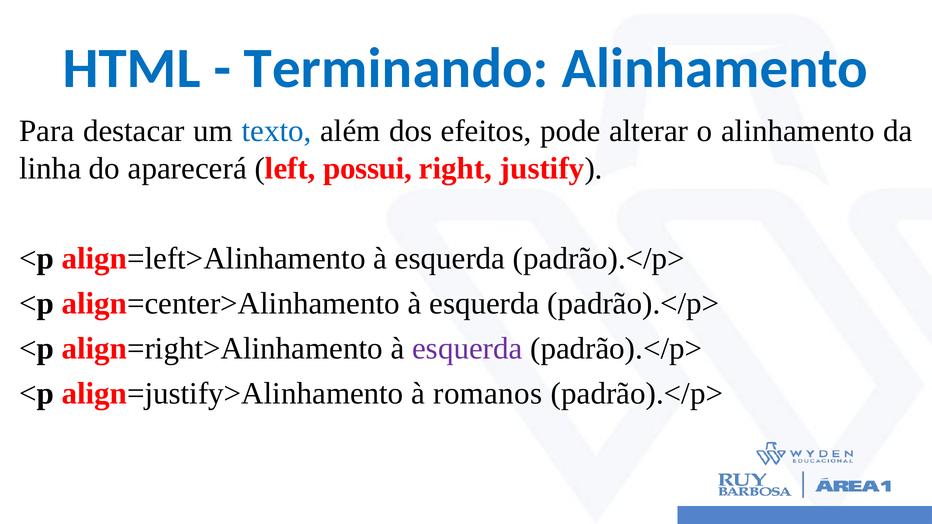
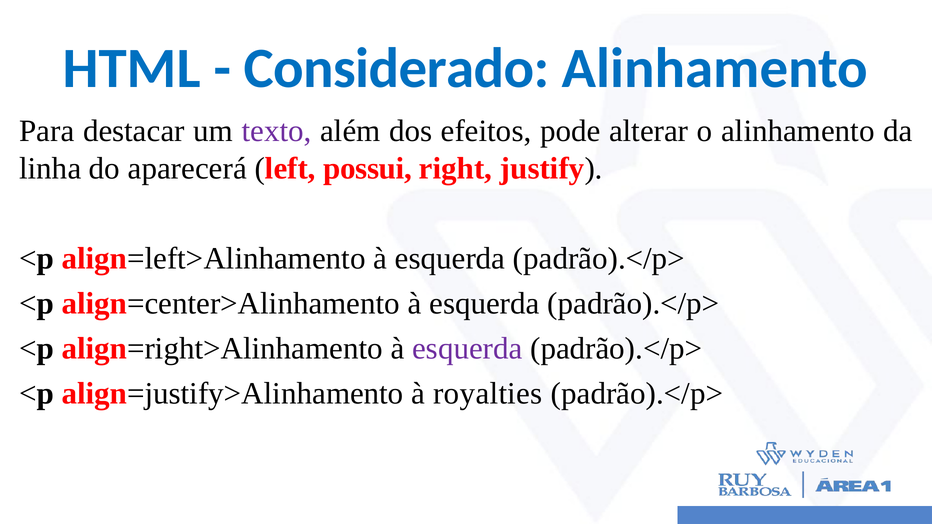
Terminando: Terminando -> Considerado (397, 69)
texto colour: blue -> purple (277, 131)
romanos: romanos -> royalties (488, 394)
